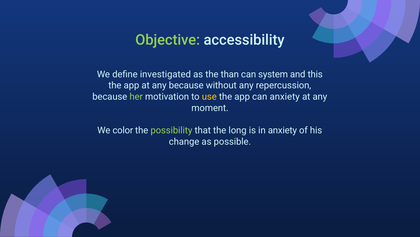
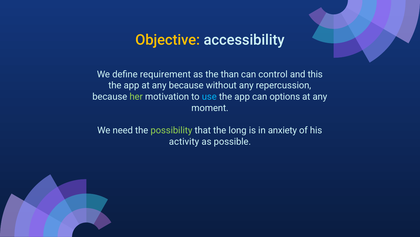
Objective colour: light green -> yellow (168, 40)
investigated: investigated -> requirement (165, 74)
system: system -> control (273, 74)
use colour: yellow -> light blue (209, 96)
can anxiety: anxiety -> options (285, 96)
color: color -> need (123, 130)
change: change -> activity (184, 141)
